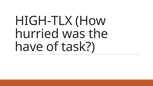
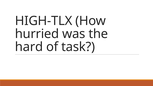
have: have -> hard (29, 47)
